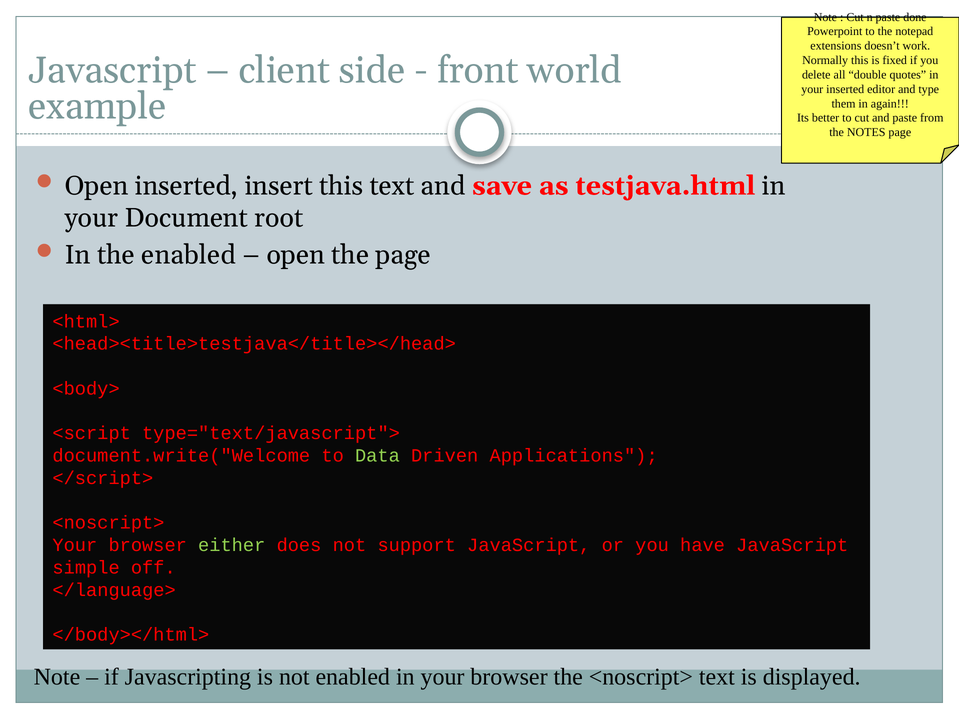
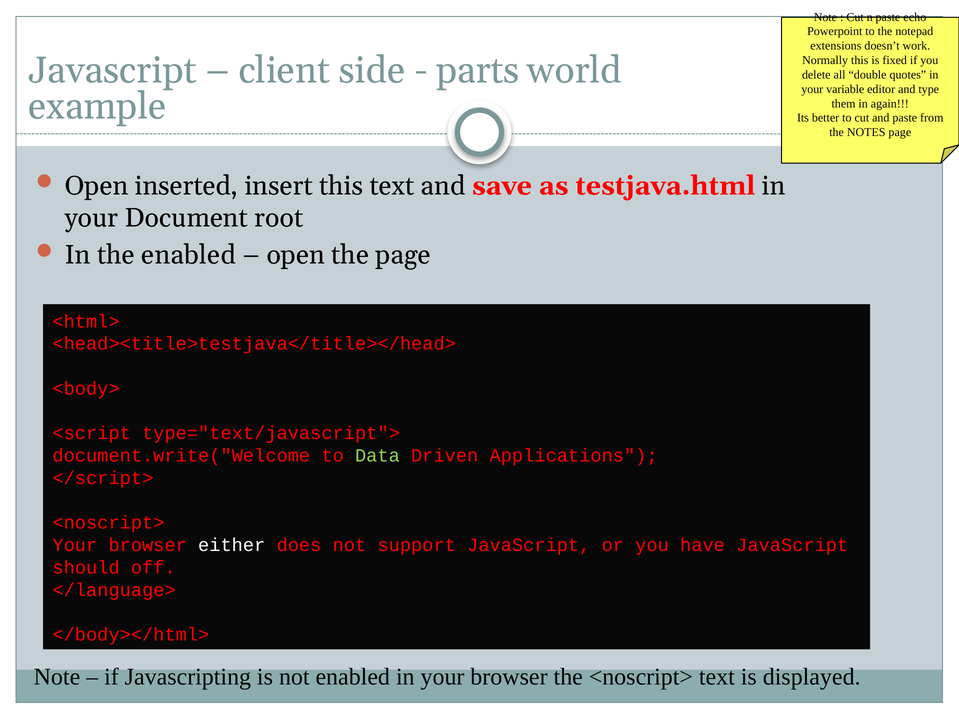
done: done -> echo (915, 17)
front: front -> parts (478, 71)
your inserted: inserted -> variable (845, 89)
either colour: light green -> white (232, 545)
simple: simple -> should (86, 568)
